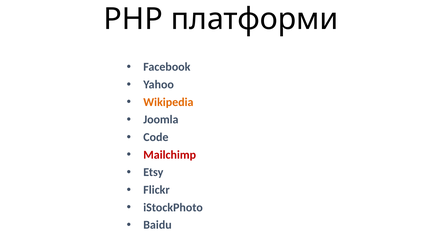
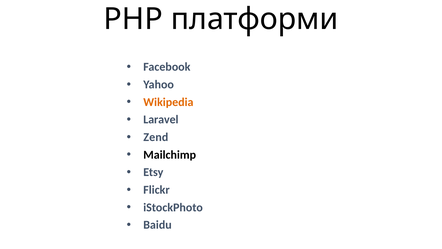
Joomla: Joomla -> Laravel (161, 119)
Code: Code -> Zend (156, 137)
Mailchimp colour: red -> black (170, 155)
